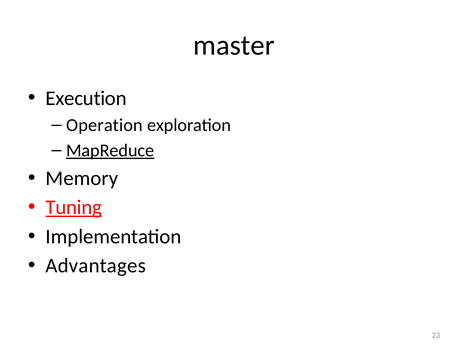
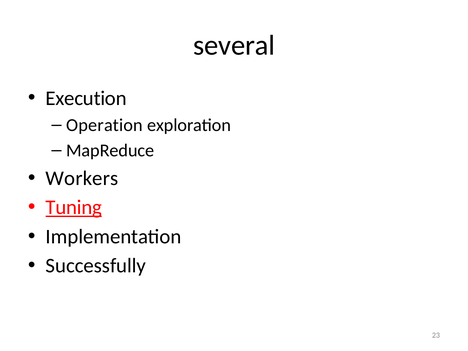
master: master -> several (234, 45)
MapReduce underline: present -> none (110, 151)
Memory: Memory -> Workers (82, 178)
Advantages: Advantages -> Successfully (96, 266)
